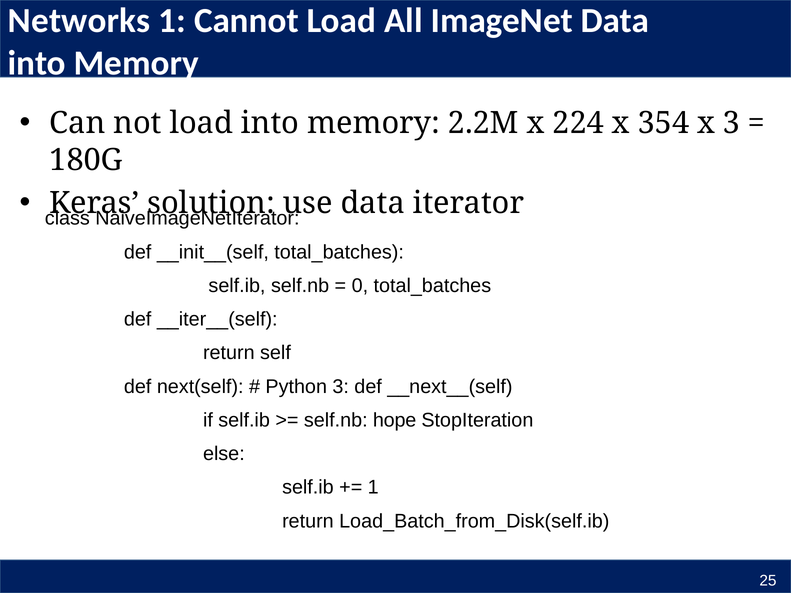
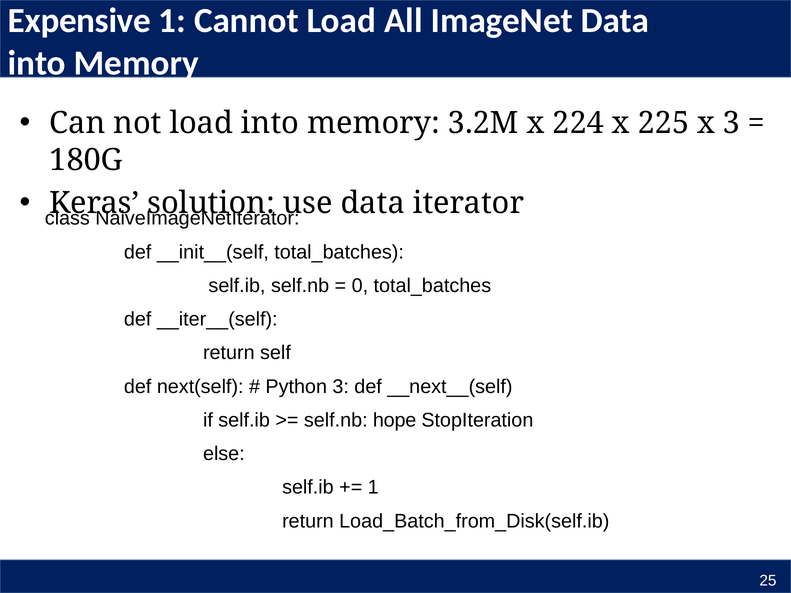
Networks: Networks -> Expensive (79, 21)
2.2M: 2.2M -> 3.2M (483, 123)
354: 354 -> 225 (663, 123)
